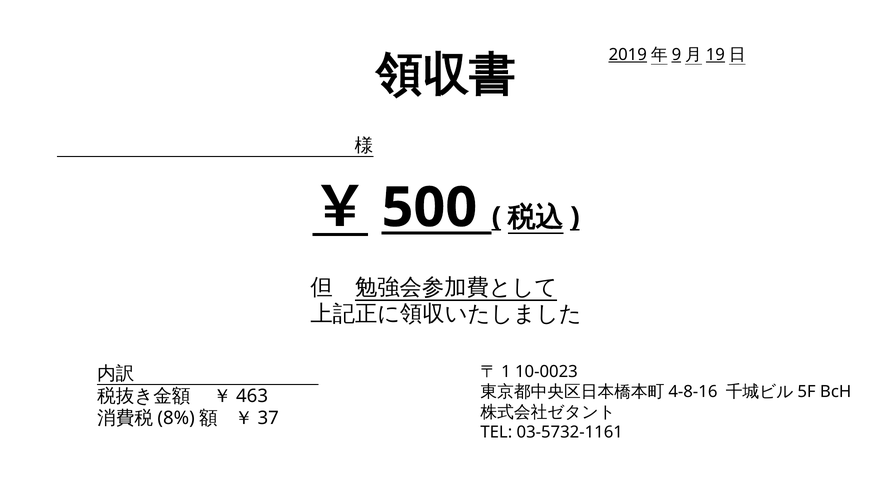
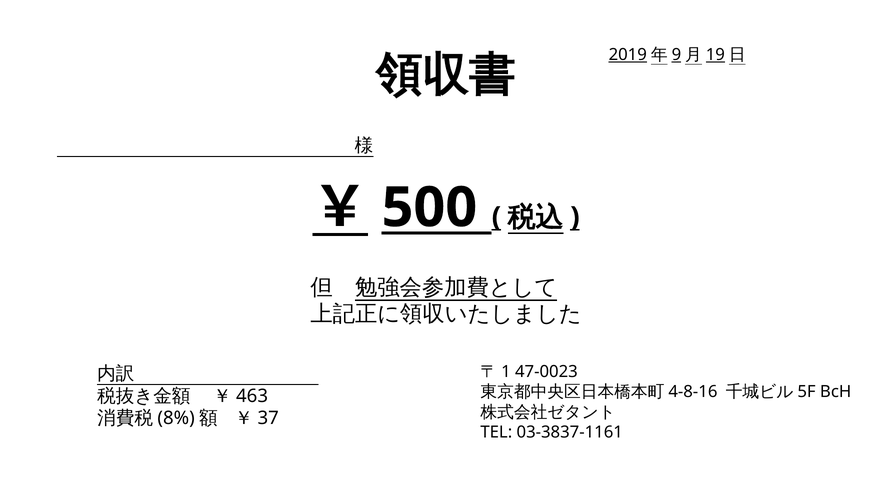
10-0023: 10-0023 -> 47-0023 (546, 372)
03-5732-1161: 03-5732-1161 -> 03-3837-1161 (570, 432)
